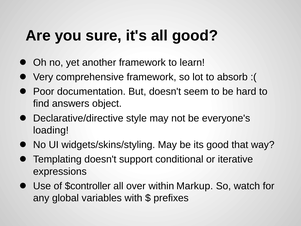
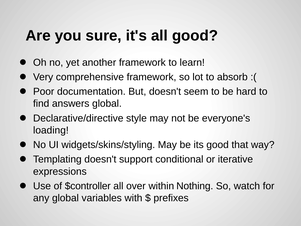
answers object: object -> global (107, 104)
Markup: Markup -> Nothing (195, 186)
